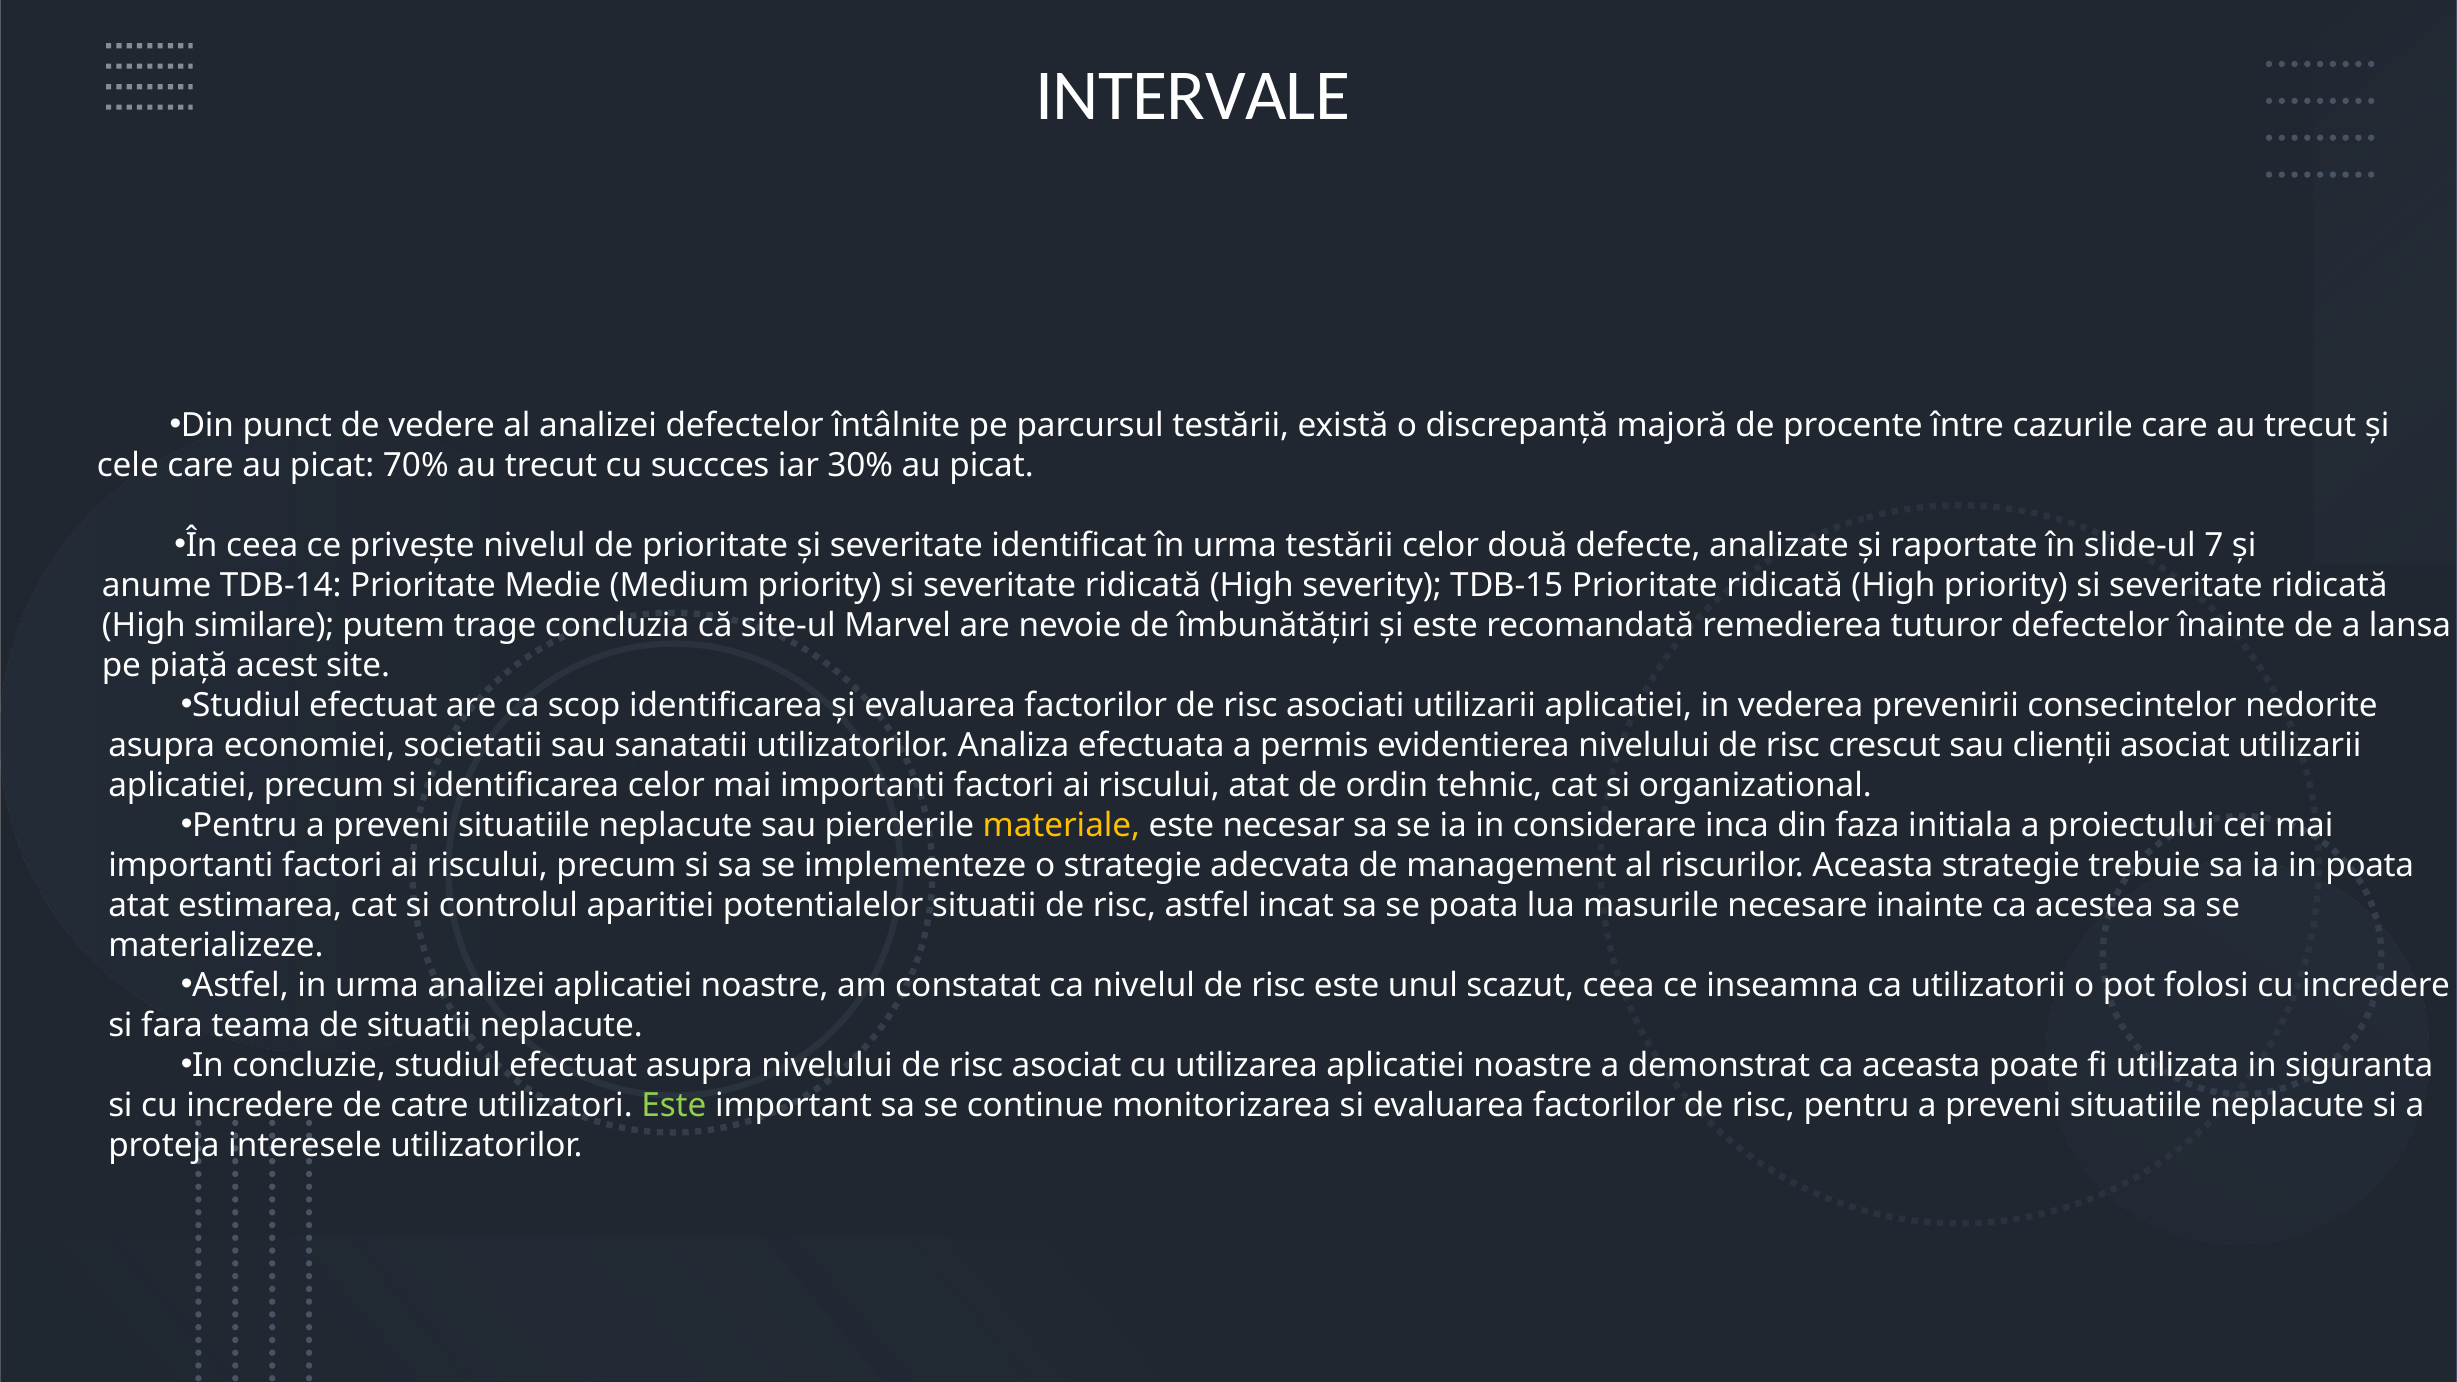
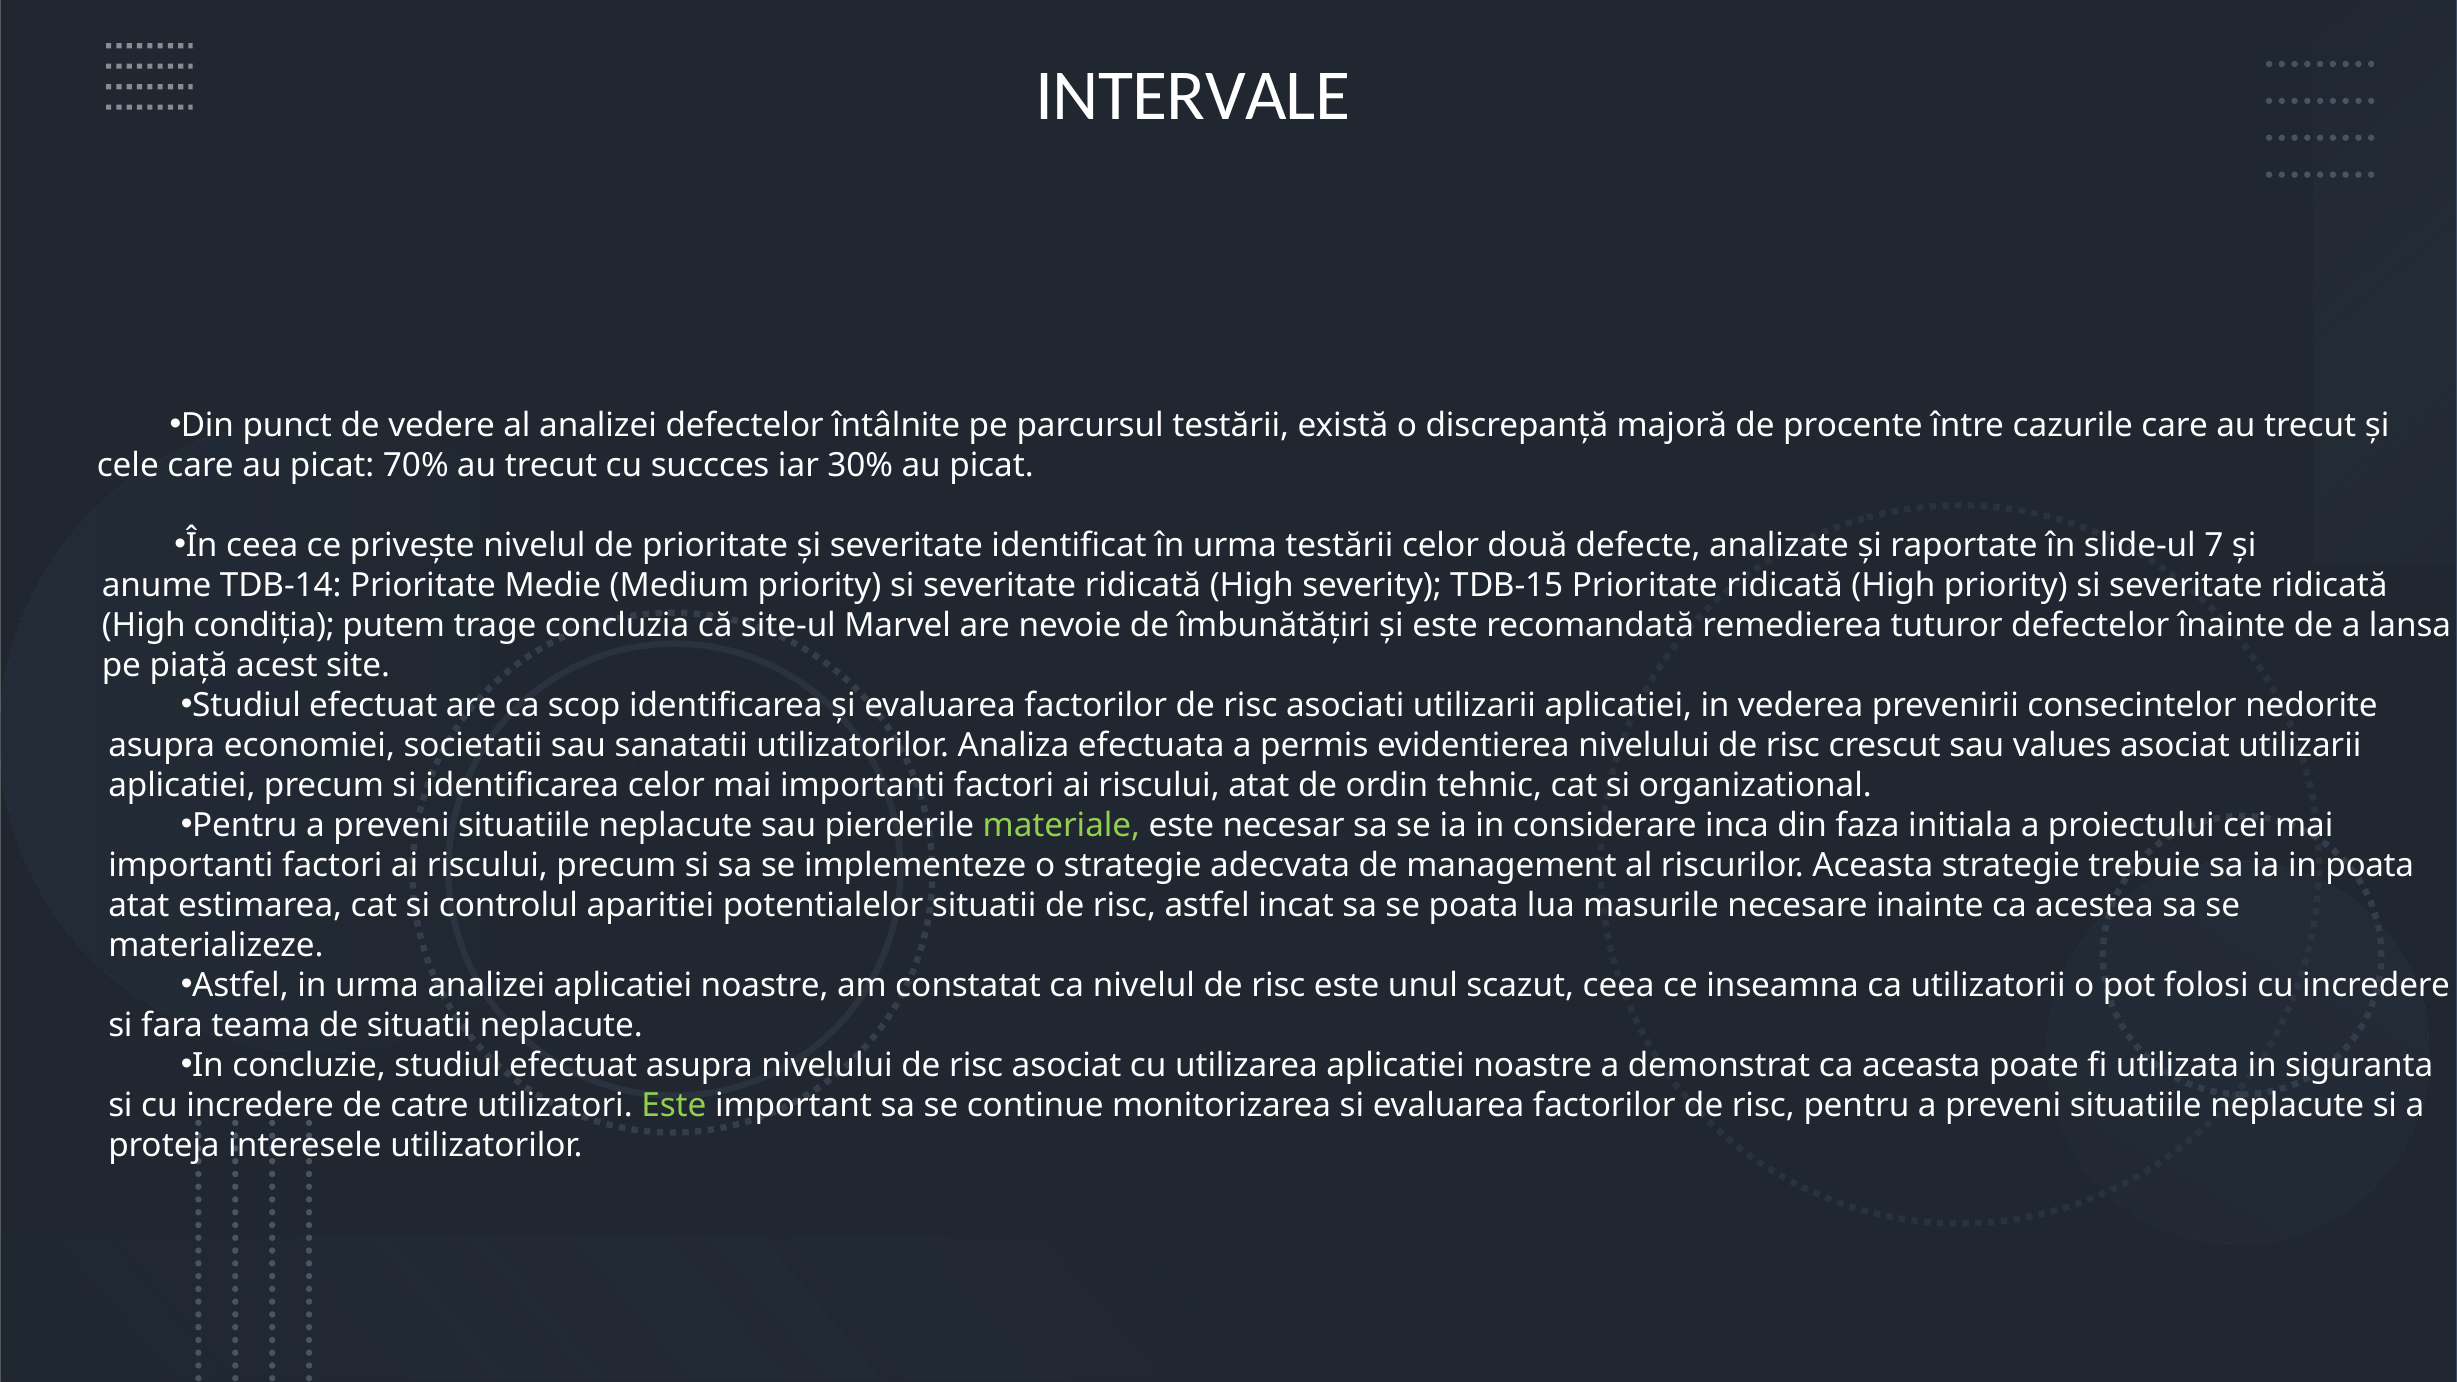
similare: similare -> condiția (264, 625)
clienții: clienții -> values (2062, 745)
materiale colour: yellow -> light green (1061, 825)
